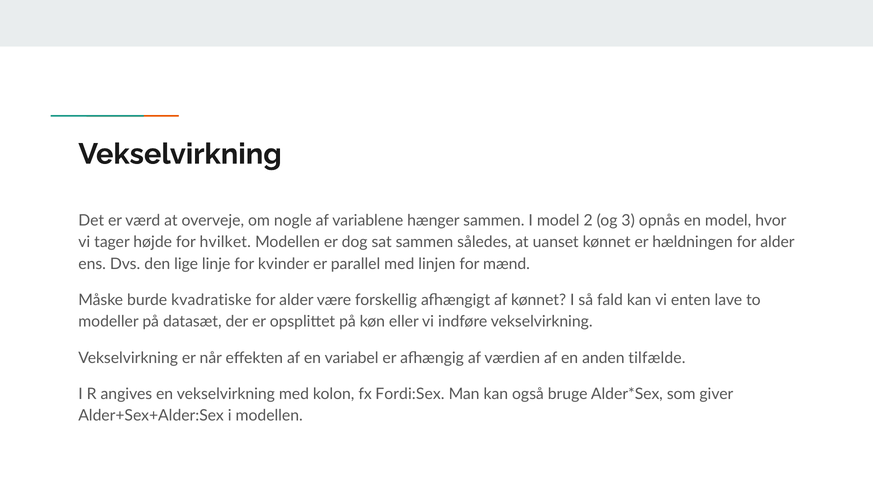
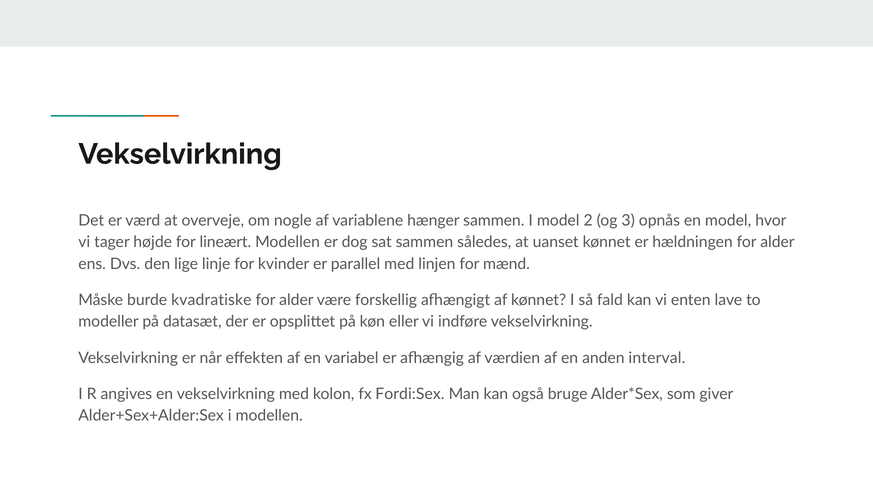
hvilket: hvilket -> lineært (225, 242)
tilfælde: tilfælde -> interval (657, 358)
